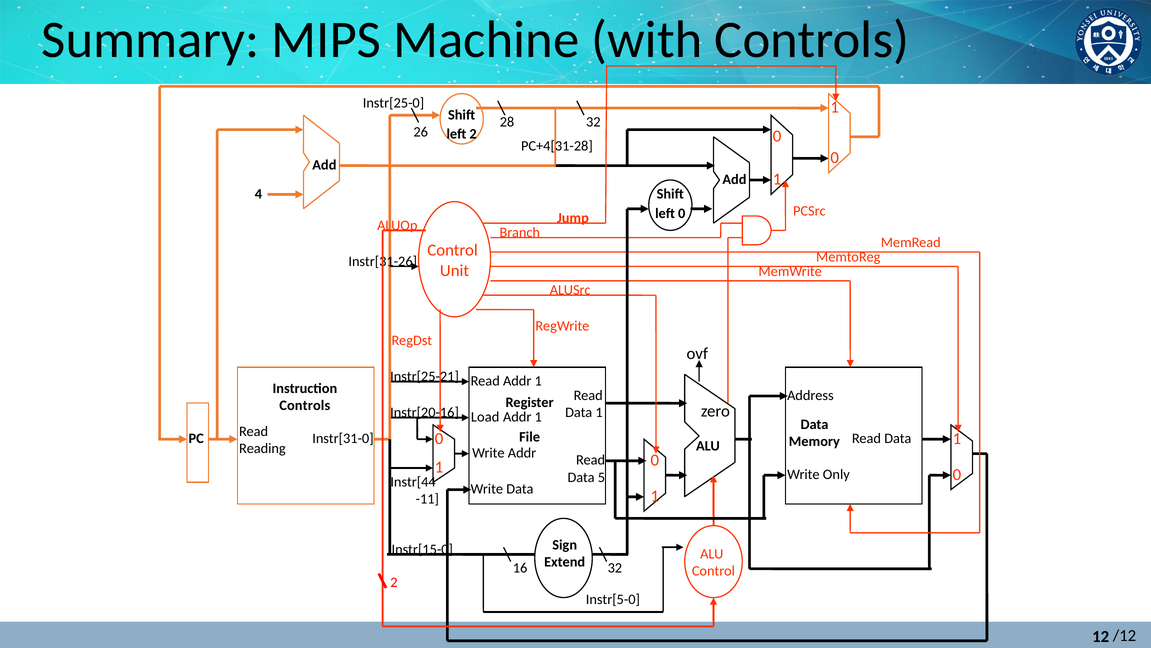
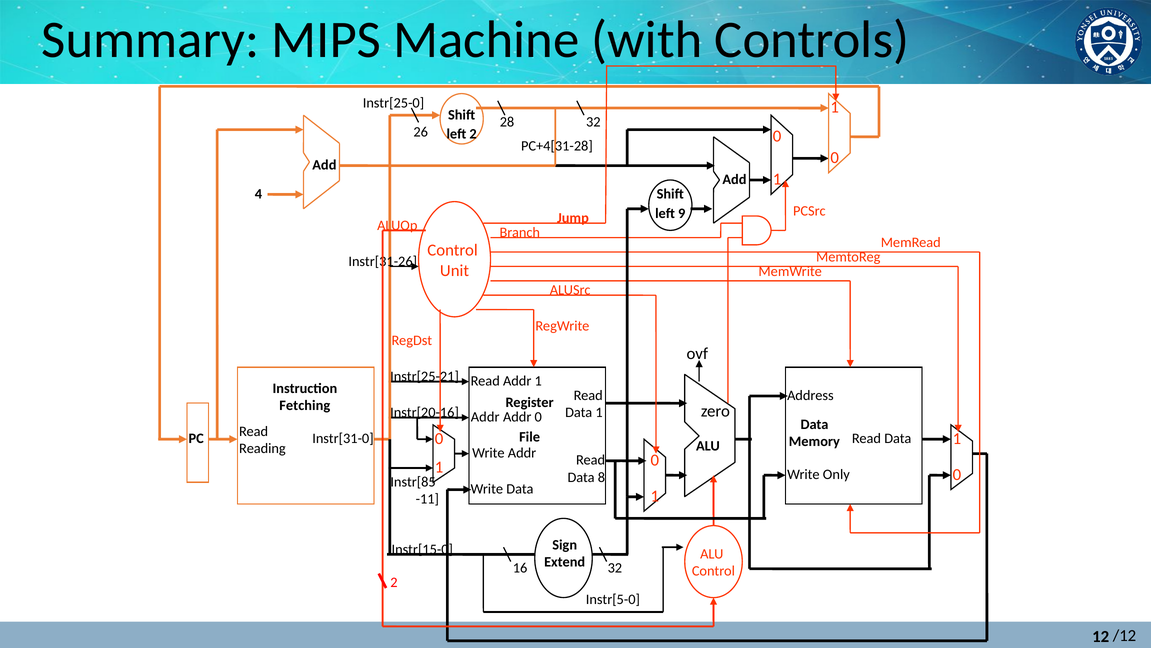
left 0: 0 -> 9 (682, 213)
Controls: Controls -> Fetching (305, 405)
Load: Load -> Addr (485, 417)
1: 1 -> 0 (538, 417)
5: 5 -> 8 (601, 477)
Instr[44: Instr[44 -> Instr[85 (413, 481)
